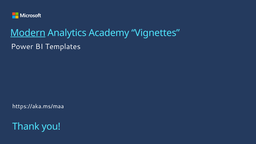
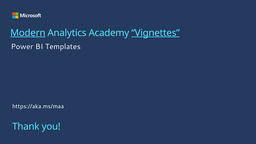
Vignettes underline: none -> present (156, 33)
